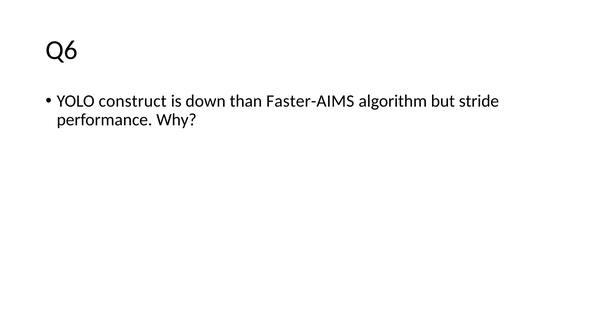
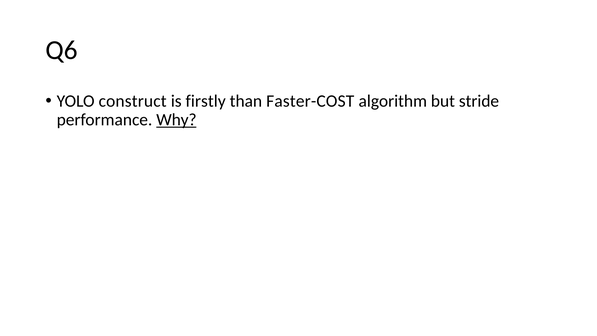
down: down -> firstly (206, 101)
Faster-AIMS: Faster-AIMS -> Faster-COST (310, 101)
Why underline: none -> present (176, 120)
